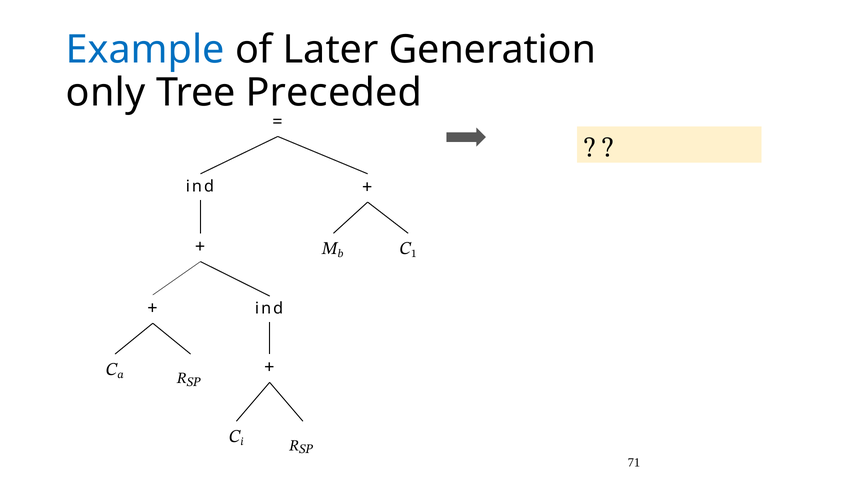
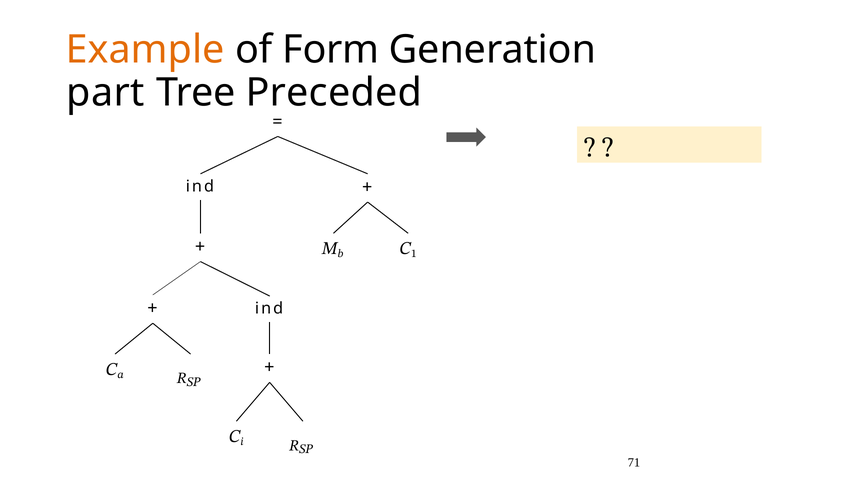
Example colour: blue -> orange (145, 50)
Later: Later -> Form (331, 50)
only: only -> part (106, 93)
